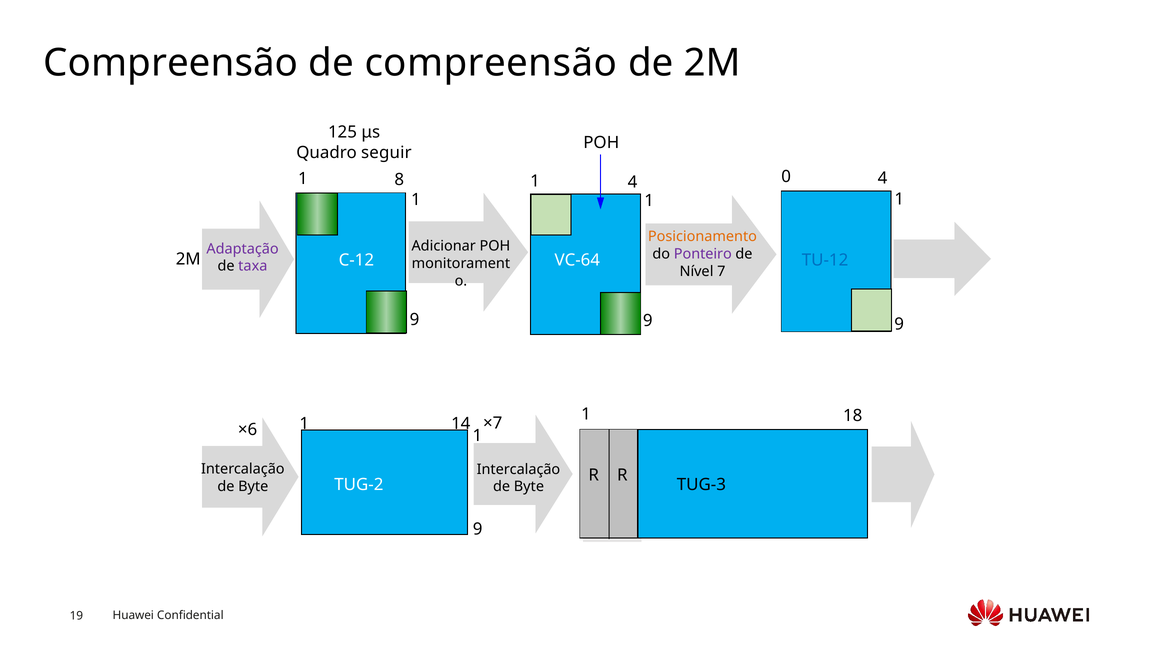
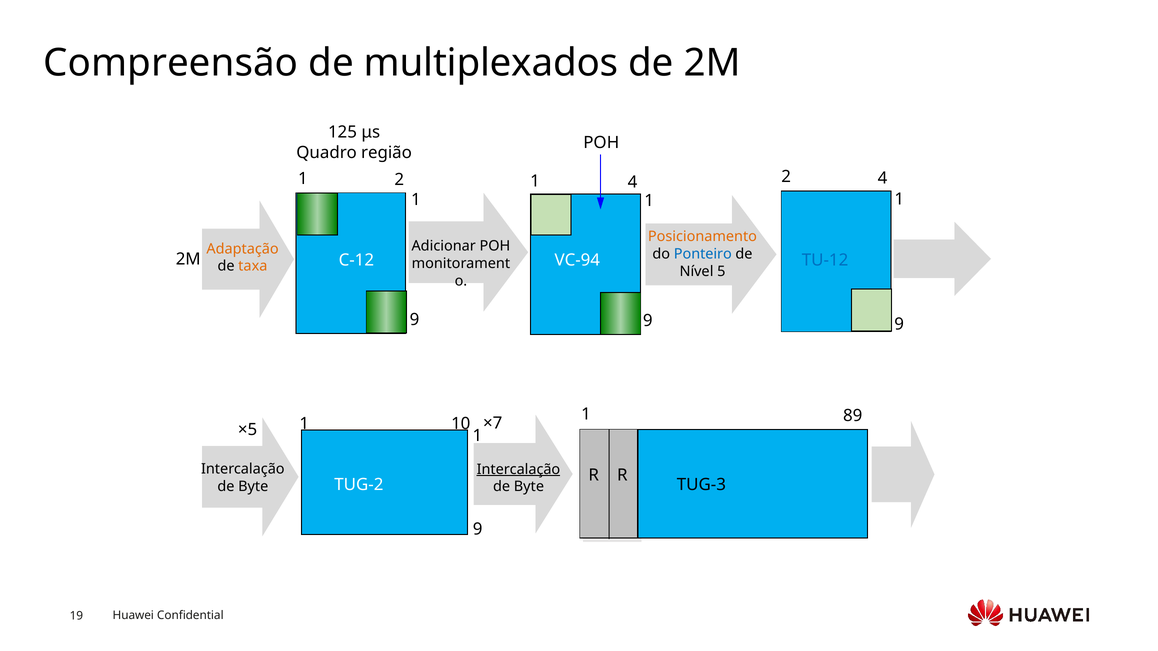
de compreensão: compreensão -> multiplexados (491, 63)
seguir: seguir -> região (386, 153)
1 8: 8 -> 2 (399, 180)
4 0: 0 -> 2 (786, 177)
Adaptação colour: purple -> orange (243, 249)
Ponteiro colour: purple -> blue (703, 254)
VC-64: VC-64 -> VC-94 (577, 260)
taxa colour: purple -> orange (253, 266)
7: 7 -> 5 (721, 272)
18: 18 -> 89 (853, 416)
14: 14 -> 10 (461, 424)
×6: ×6 -> ×5 (248, 430)
Intercalação underline: none -> present (518, 470)
